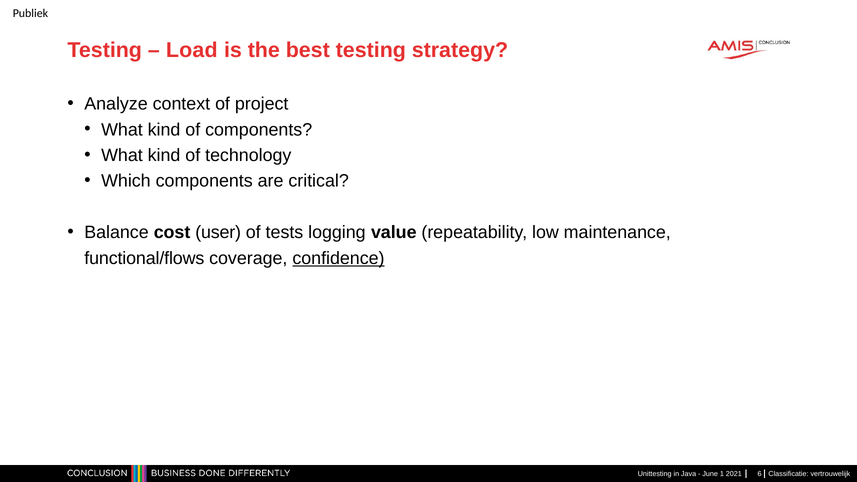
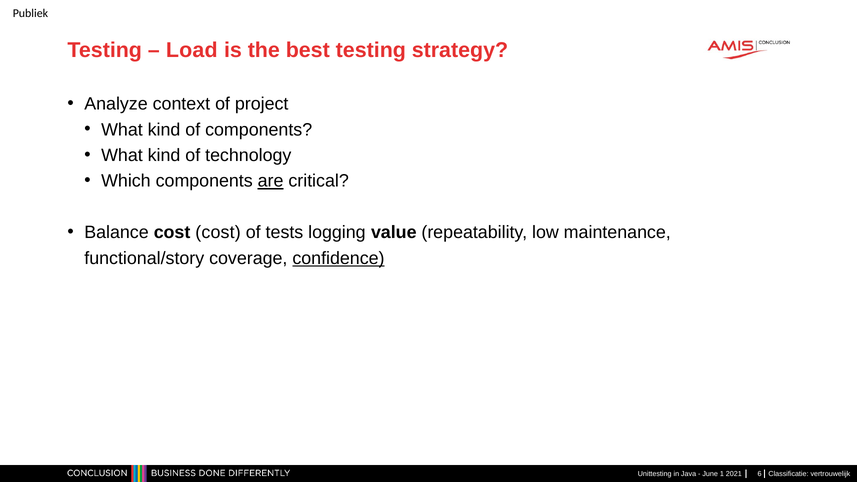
are underline: none -> present (271, 181)
cost user: user -> cost (218, 233)
functional/flows: functional/flows -> functional/story (144, 258)
